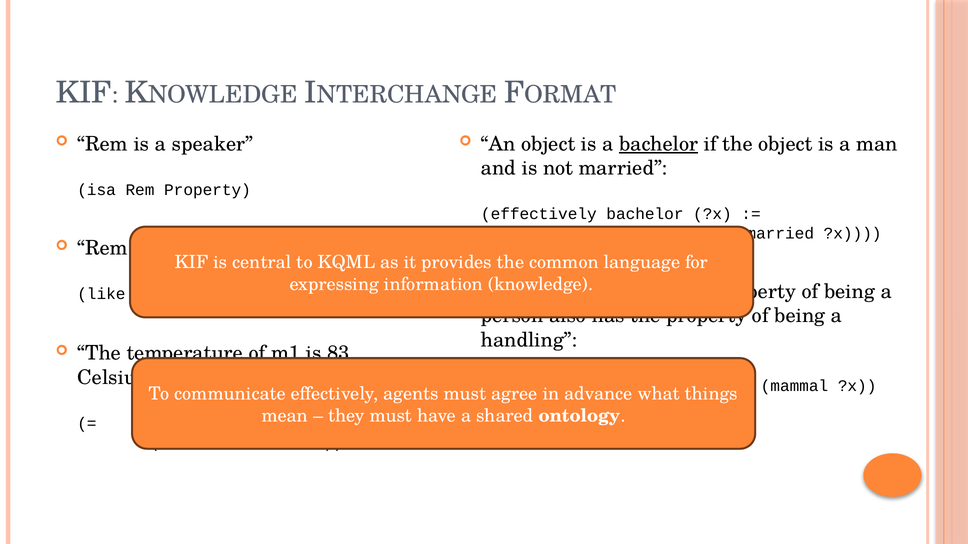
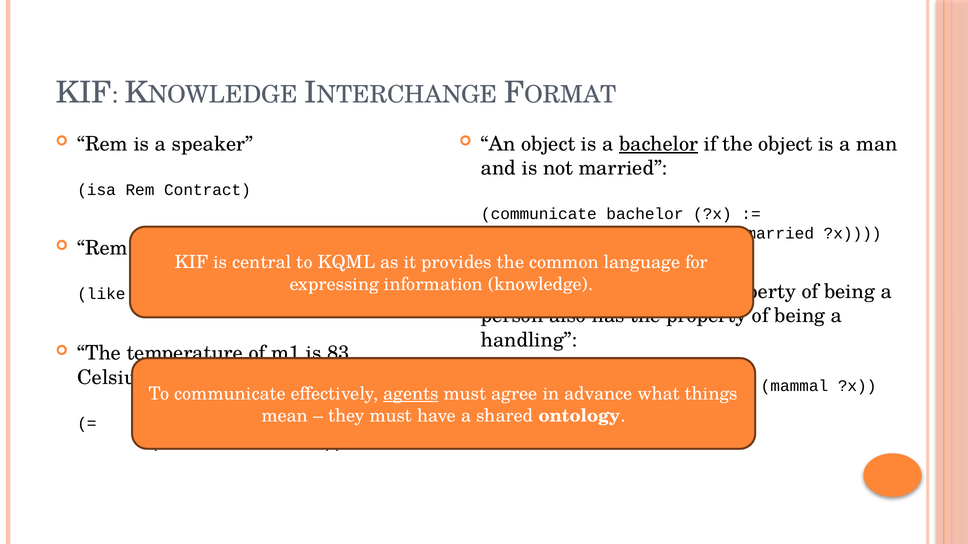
Rem Property: Property -> Contract (208, 190)
effectively: effectively -> communicate (539, 214)
agents underline: none -> present (411, 394)
